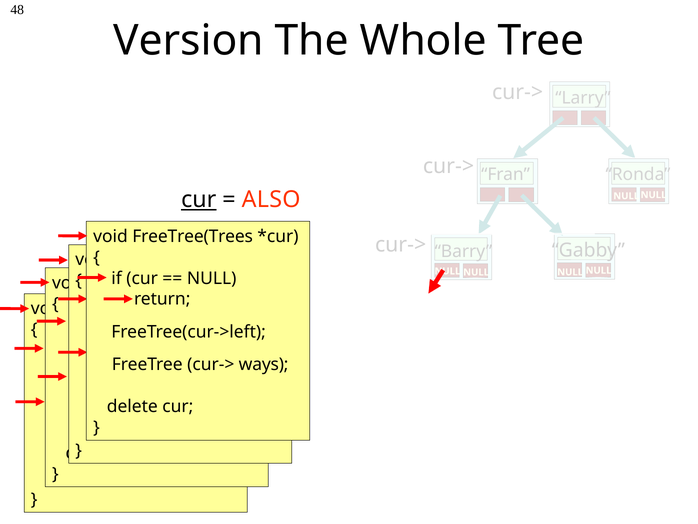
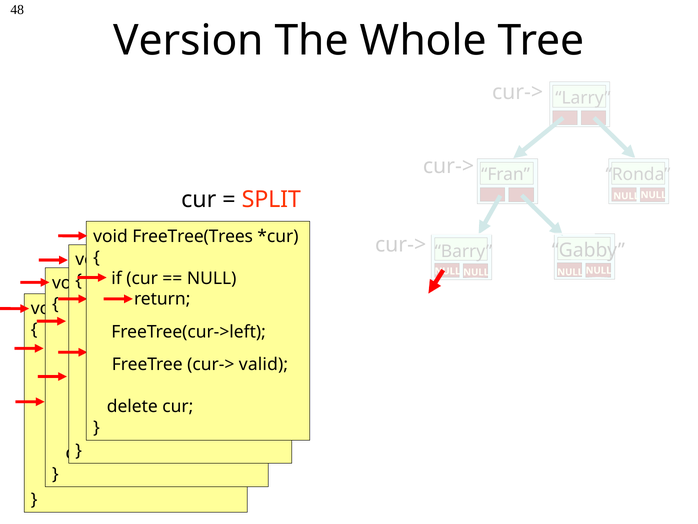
cur underline: present -> none (199, 200)
ALSO: ALSO -> SPLIT (271, 200)
ways: ways -> valid (263, 364)
